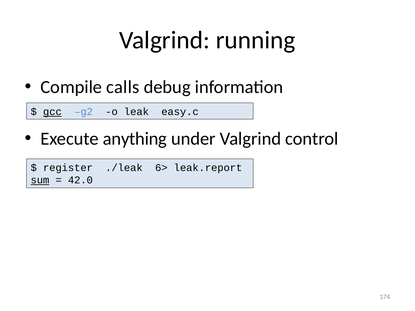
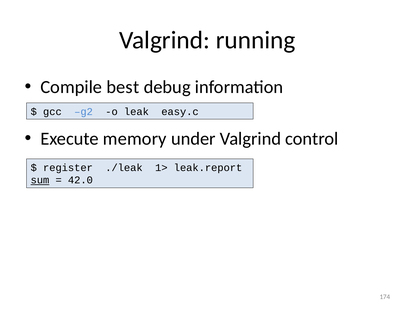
calls: calls -> best (123, 87)
gcc underline: present -> none (52, 112)
anything: anything -> memory (135, 139)
6>: 6> -> 1> (161, 168)
